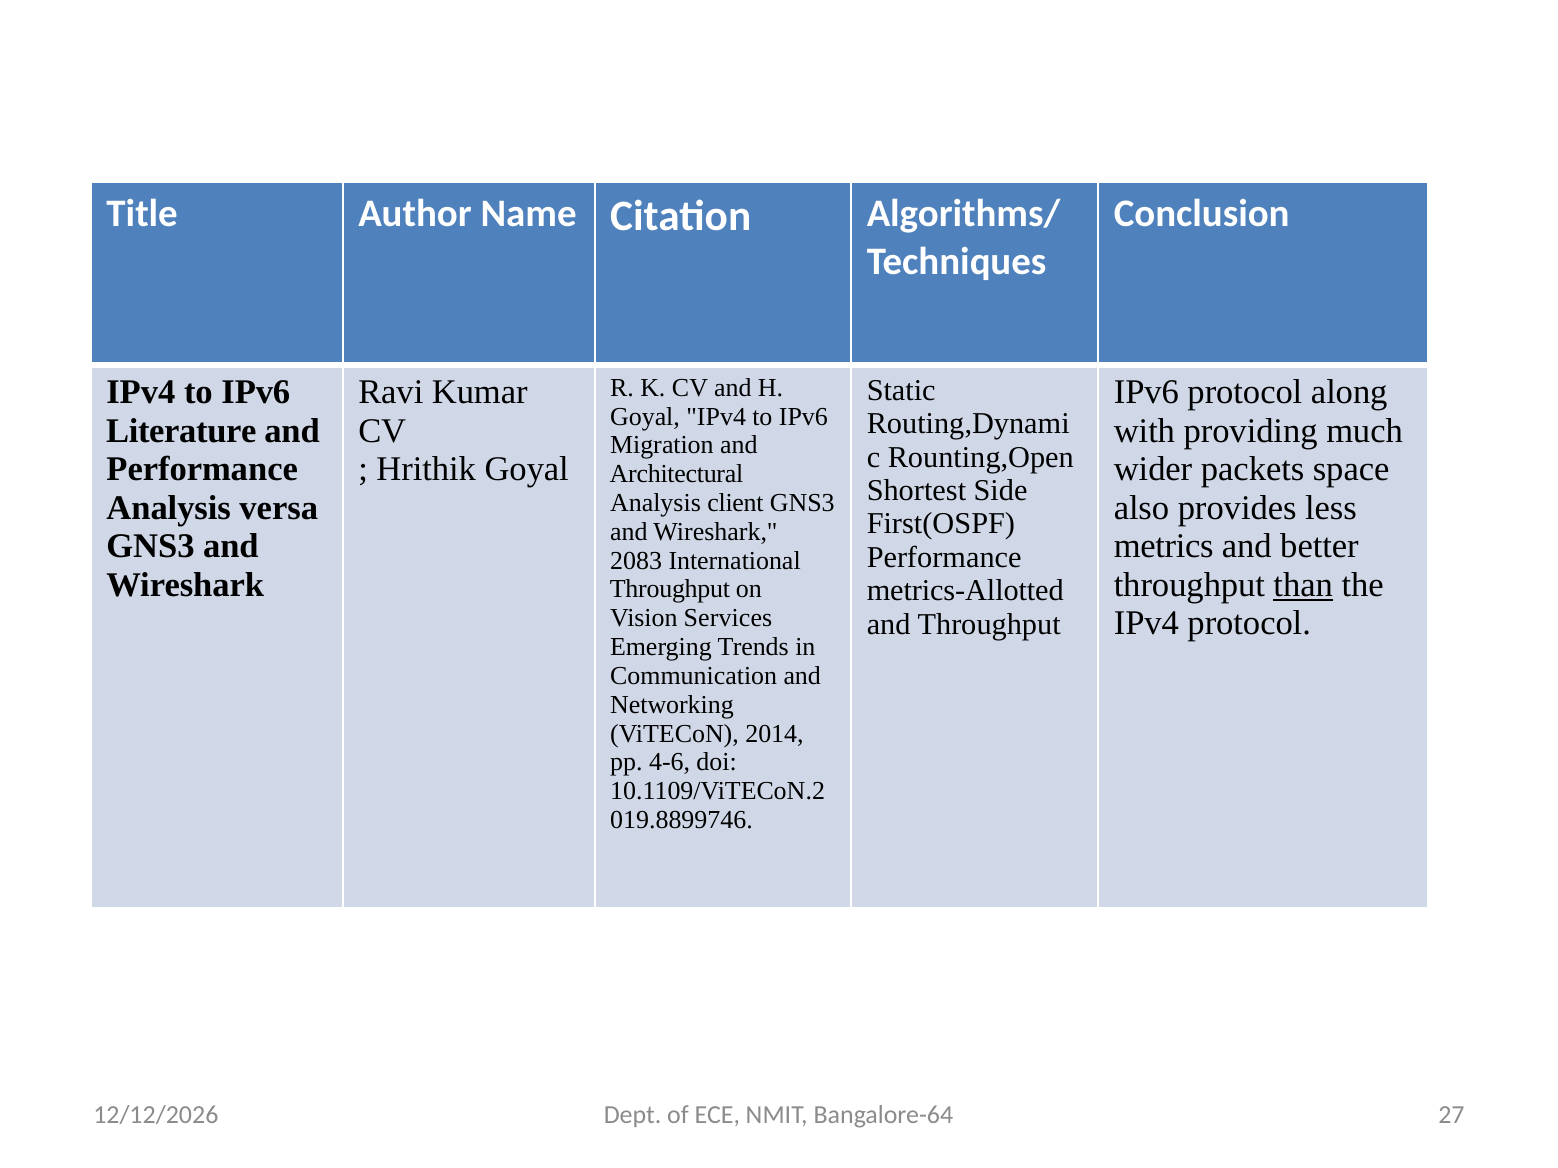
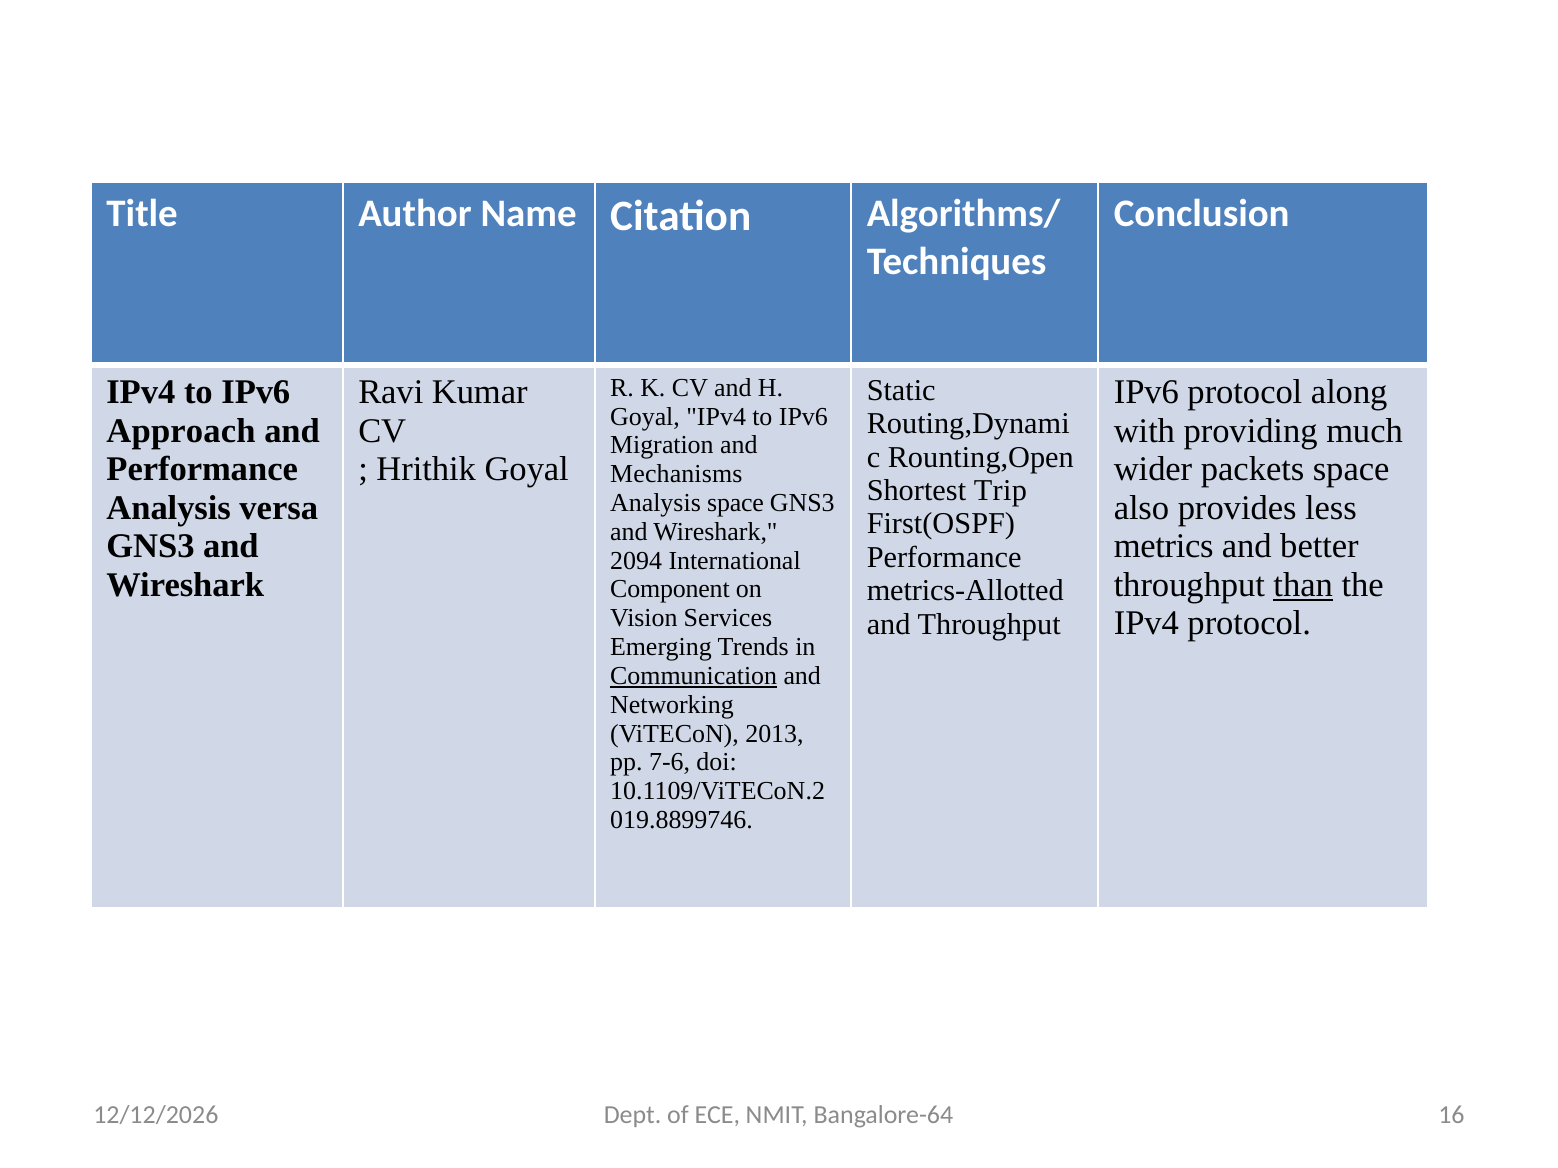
Literature: Literature -> Approach (181, 431)
Architectural: Architectural -> Mechanisms (676, 474)
Side: Side -> Trip (1000, 491)
Analysis client: client -> space (735, 503)
2083: 2083 -> 2094 (636, 561)
Throughput: Throughput -> Component (670, 590)
Communication underline: none -> present (694, 676)
2014: 2014 -> 2013 (774, 734)
4-6: 4-6 -> 7-6 (670, 763)
27: 27 -> 16 (1451, 1116)
